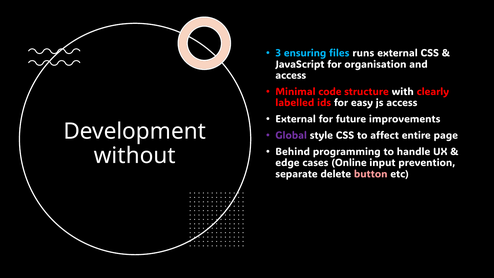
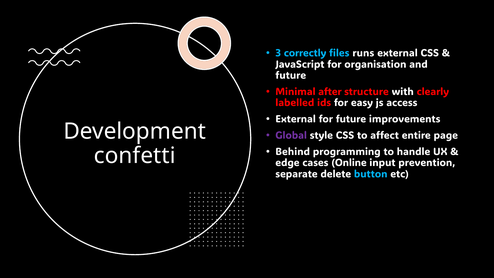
ensuring: ensuring -> correctly (305, 53)
access: access -> future (291, 75)
code: code -> after (330, 92)
without: without -> confetti (135, 156)
button colour: pink -> light blue (371, 174)
